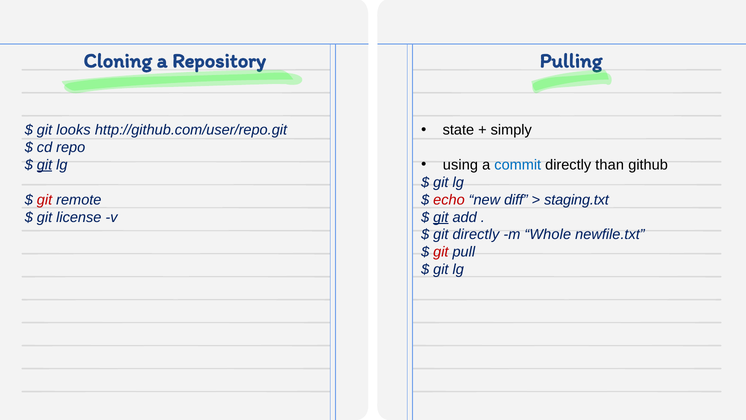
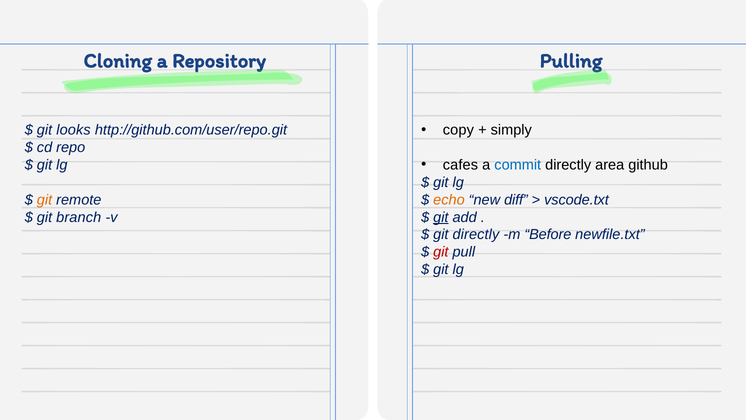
state: state -> copy (458, 130)
using: using -> cafes (460, 165)
than: than -> area (610, 165)
git underline: present -> none (44, 165)
git colour: red -> orange (44, 200)
echo colour: red -> orange (449, 200)
staging.txt: staging.txt -> vscode.txt (576, 200)
license: license -> branch (79, 217)
Whole: Whole -> Before (548, 234)
